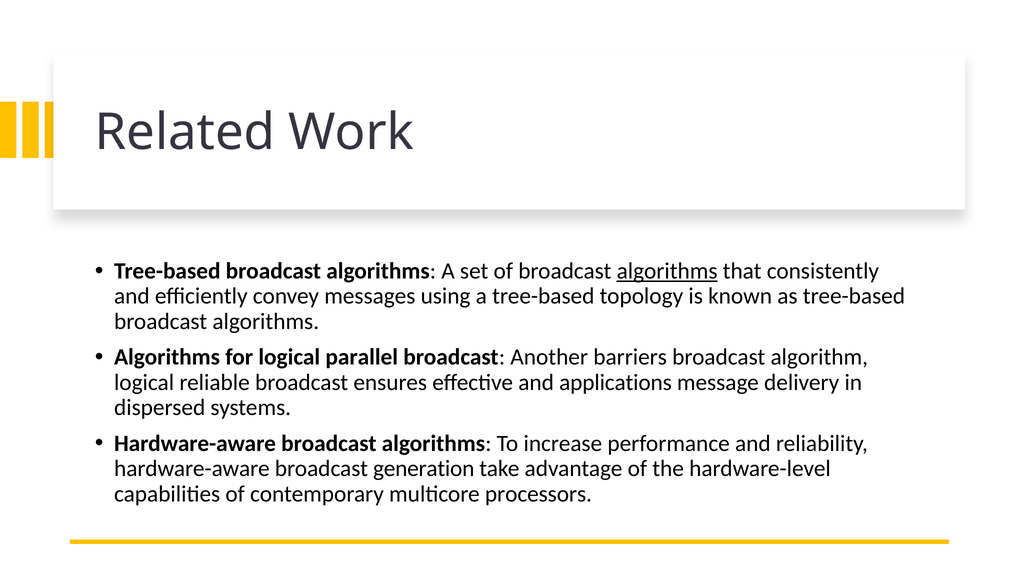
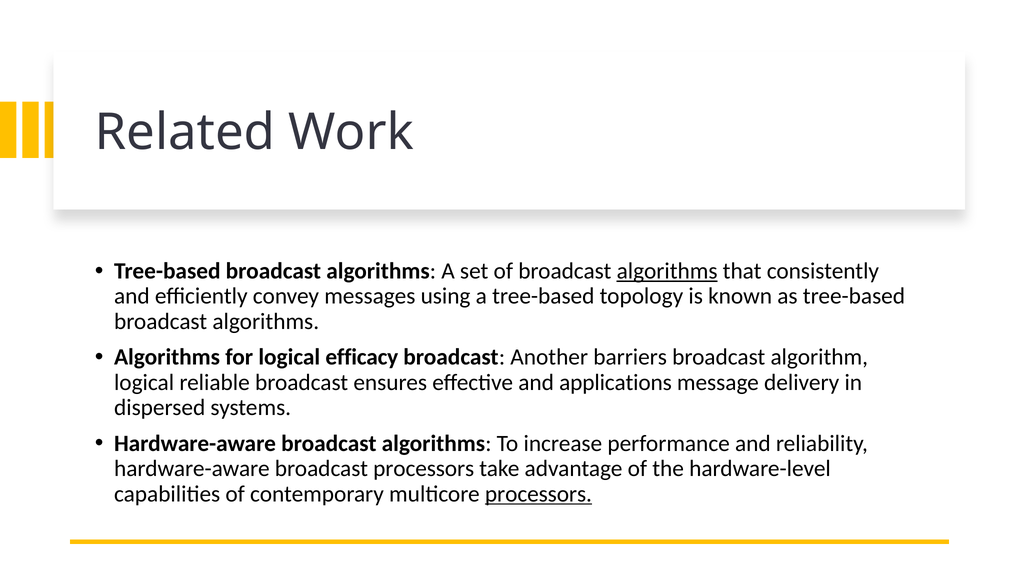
parallel: parallel -> efficacy (362, 357)
broadcast generation: generation -> processors (424, 469)
processors underline: none -> present (538, 494)
